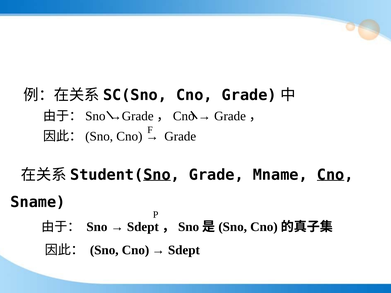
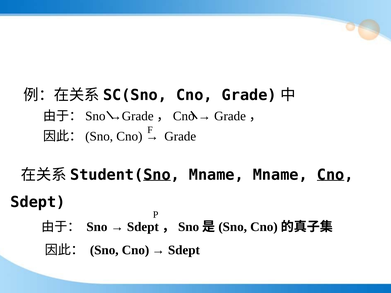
Grade: Grade -> Mname (216, 175)
Sname: Sname -> Sdept (38, 202)
